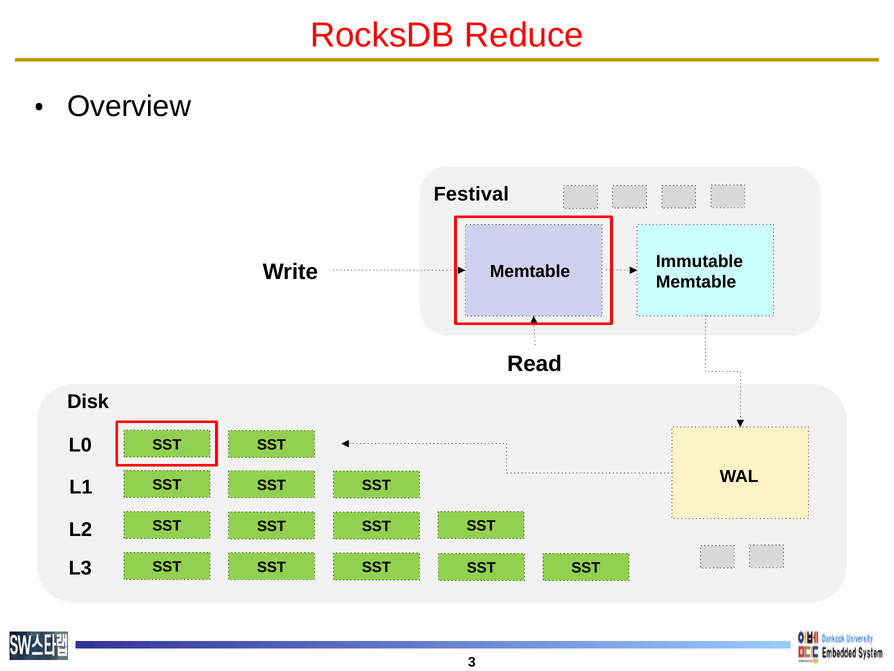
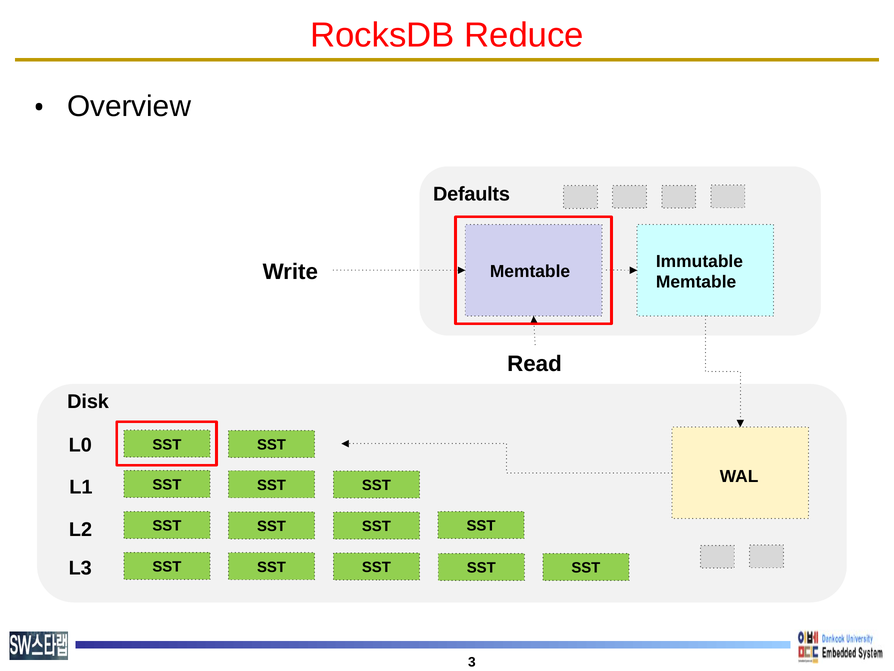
Festival: Festival -> Defaults (471, 194)
